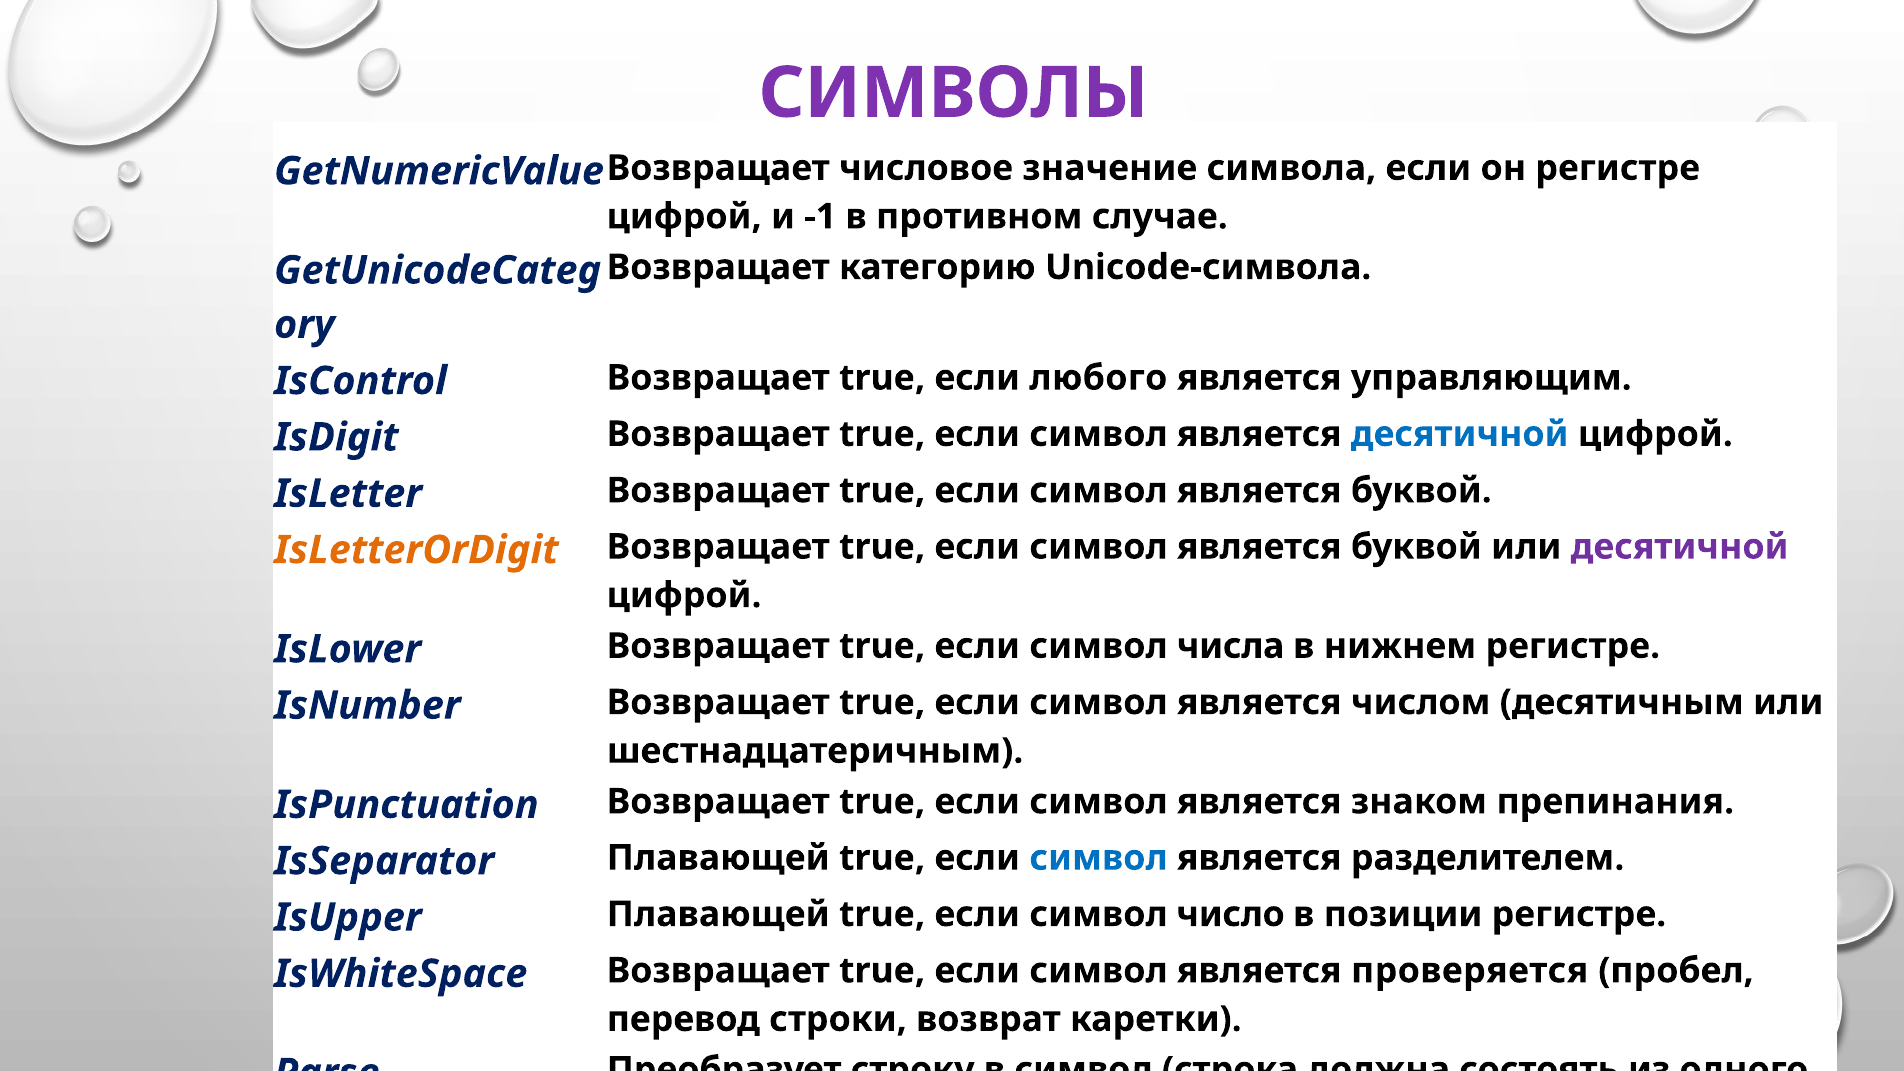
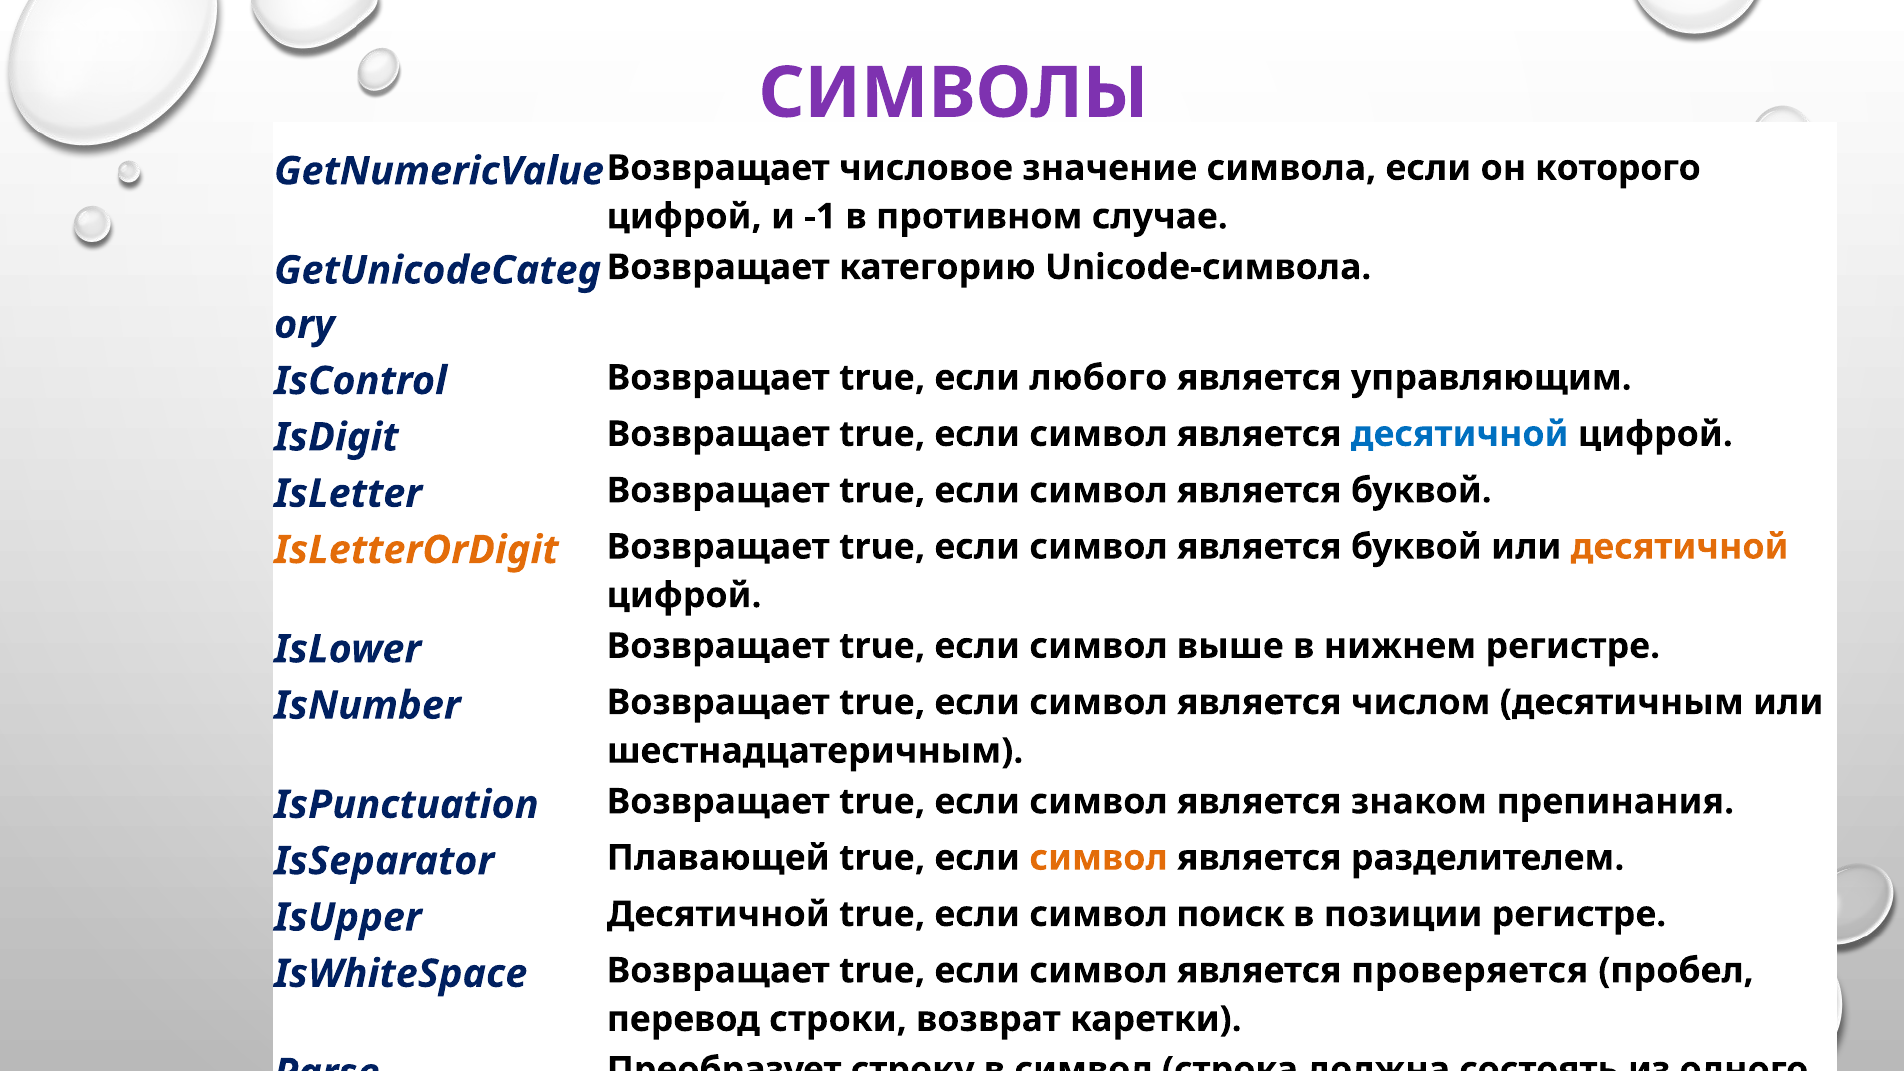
он регистре: регистре -> которого (1618, 168)
десятичной colour: purple -> orange (1680, 547)
числа: числа -> выше (1230, 646)
символ colour: blue -> orange (1099, 858)
Плавающей: Плавающей -> Десятичной (718, 914)
число: число -> поиск (1231, 914)
